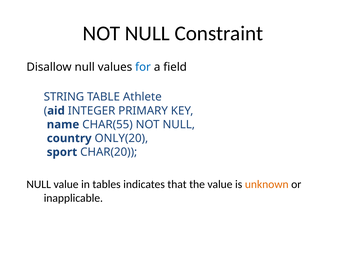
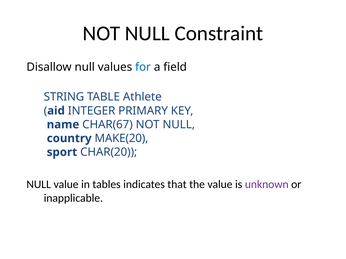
CHAR(55: CHAR(55 -> CHAR(67 (108, 125)
ONLY(20: ONLY(20 -> MAKE(20 (121, 139)
unknown colour: orange -> purple (267, 185)
